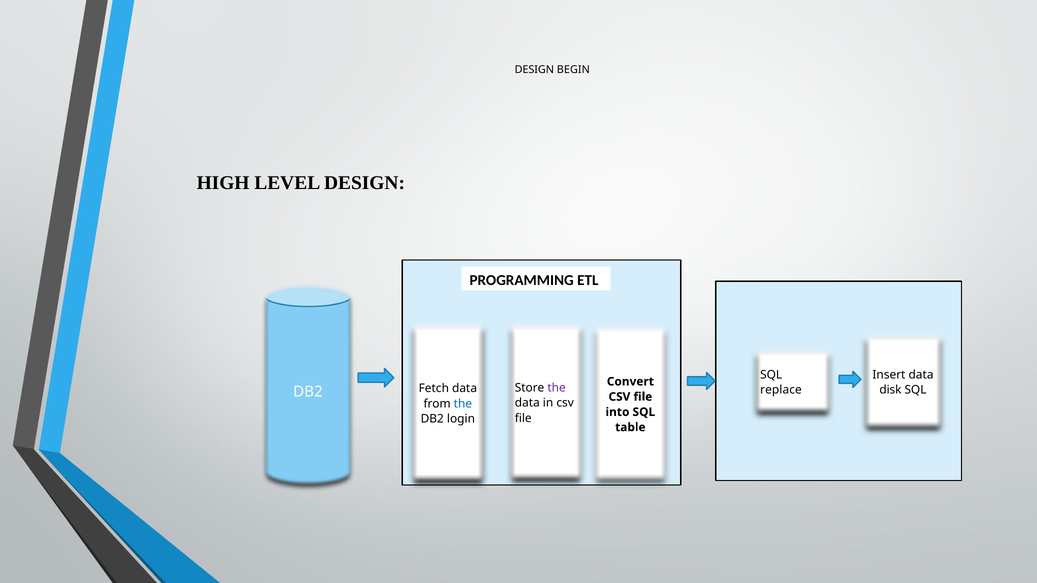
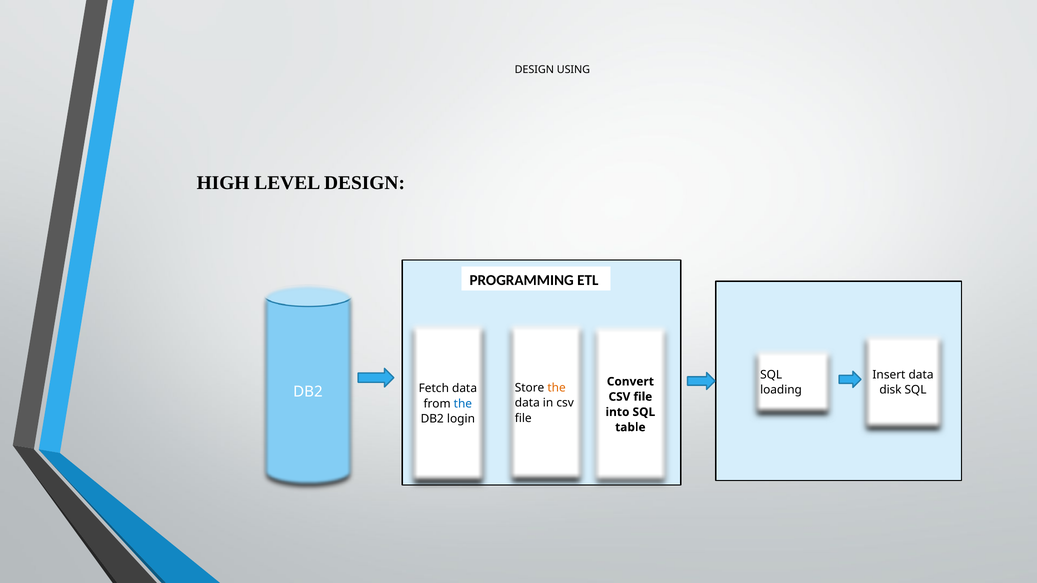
BEGIN: BEGIN -> USING (573, 70)
the colour: purple -> orange (557, 388)
replace: replace -> loading (781, 390)
